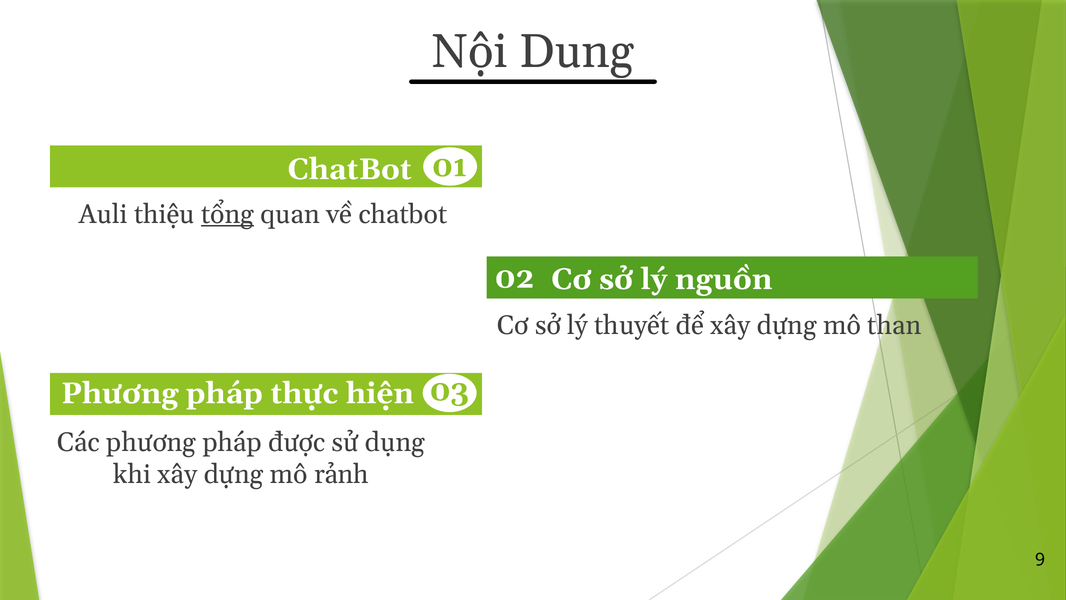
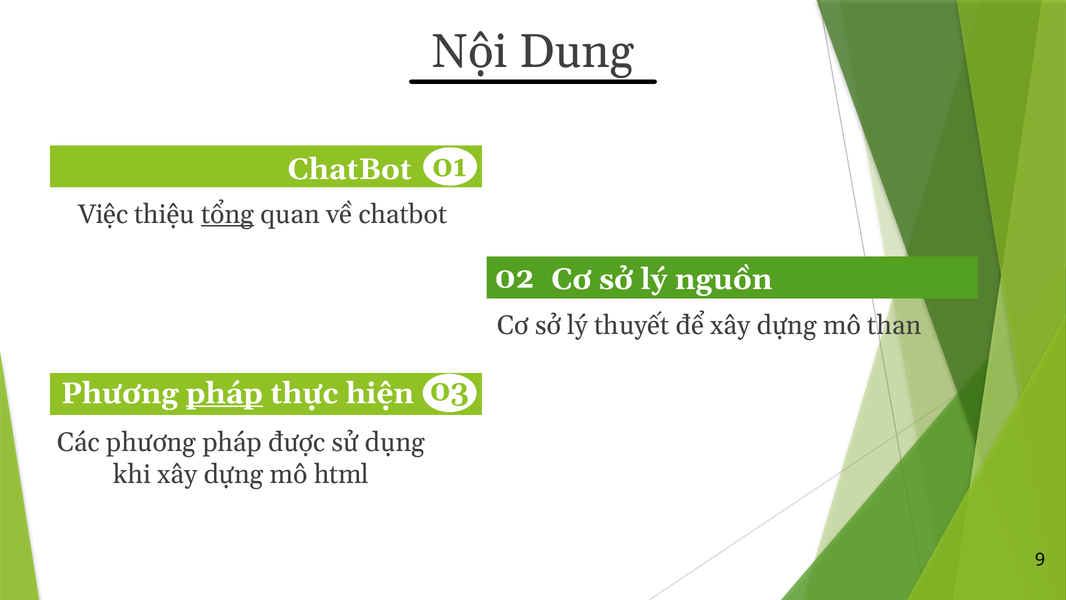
Auli: Auli -> Việc (103, 214)
pháp underline: none -> present (224, 393)
rảnh: rảnh -> html (342, 474)
